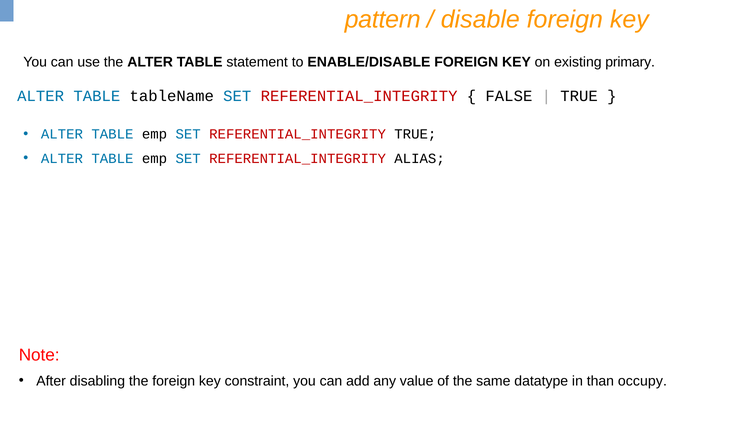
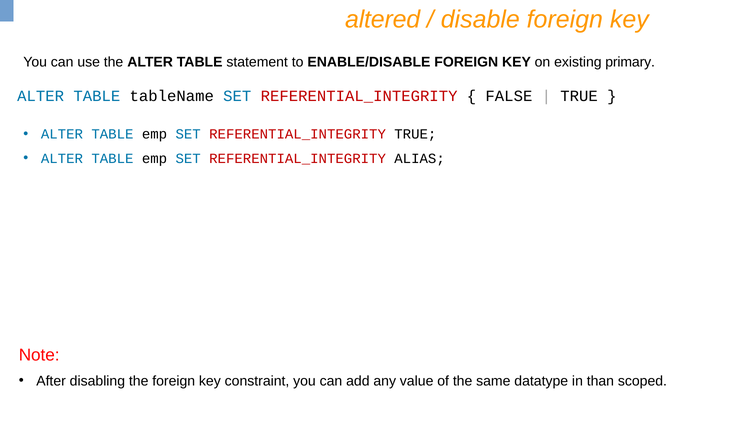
pattern: pattern -> altered (383, 19)
occupy: occupy -> scoped (642, 381)
